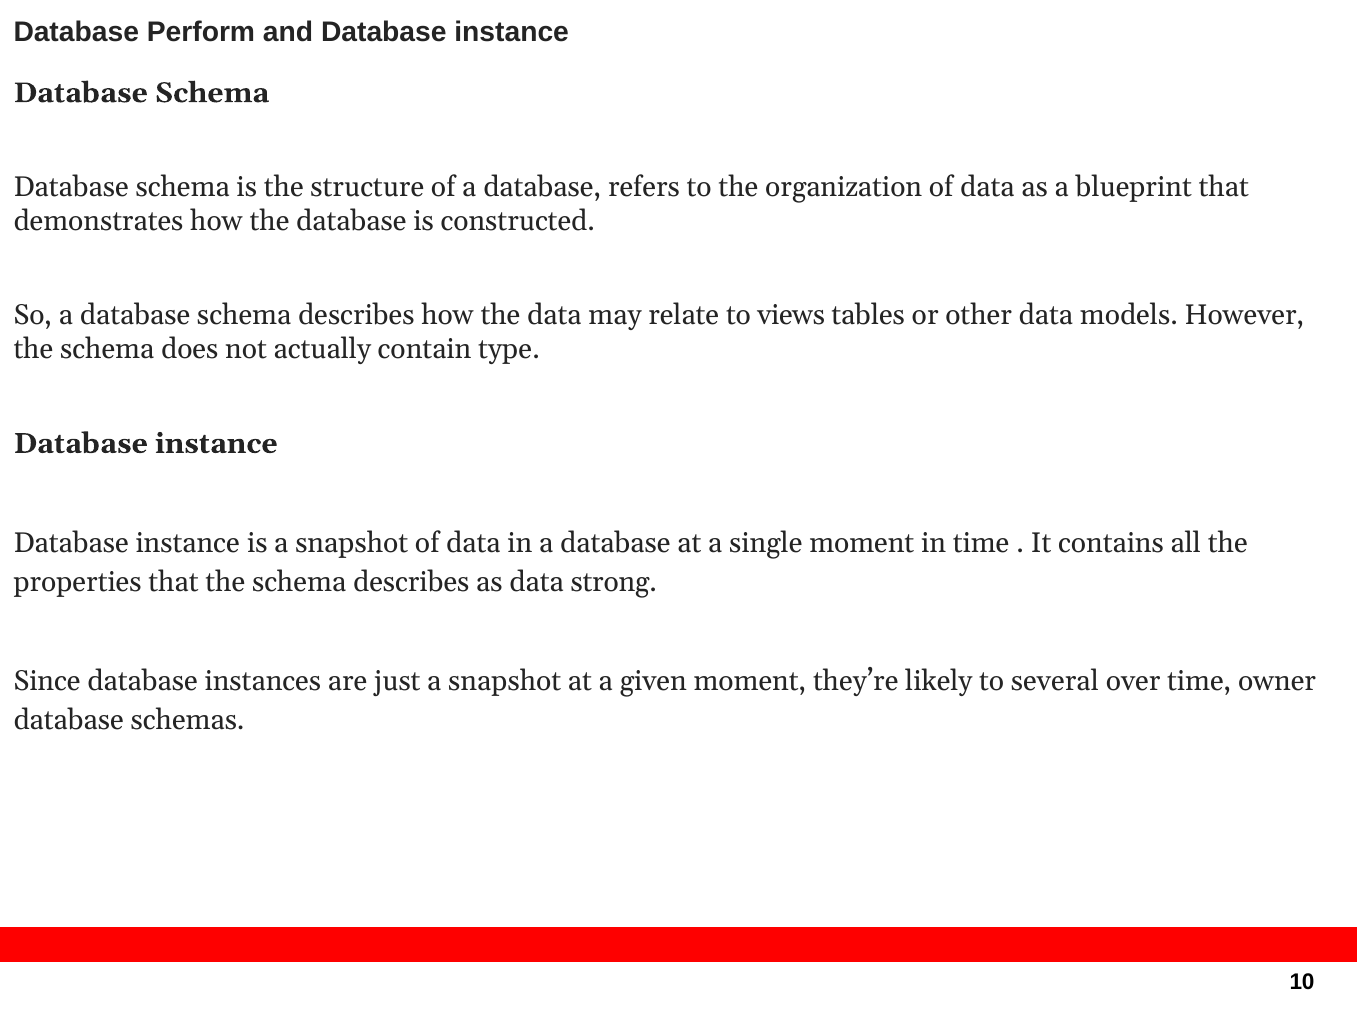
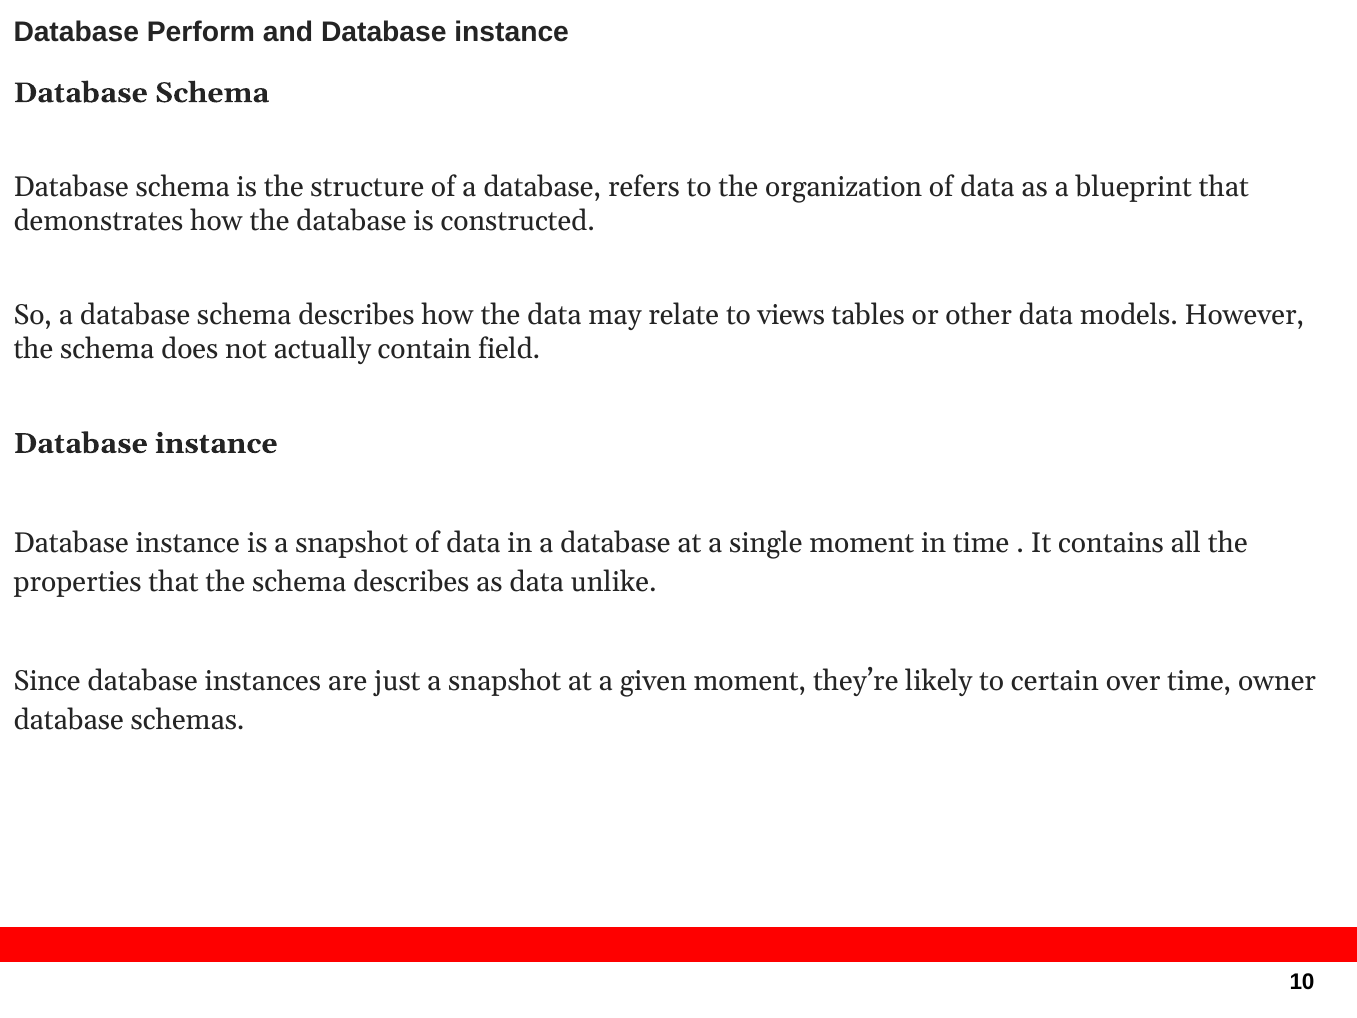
type: type -> field (509, 349)
strong: strong -> unlike (614, 582)
several: several -> certain (1055, 681)
